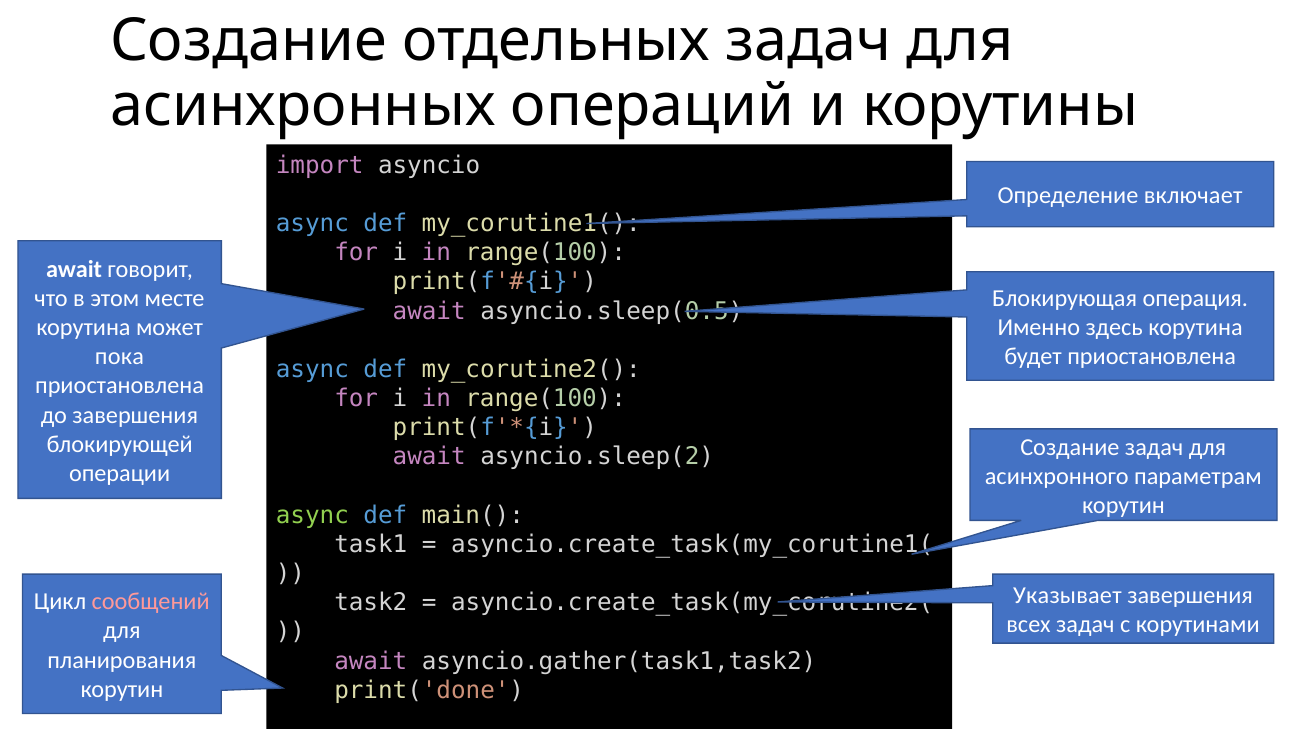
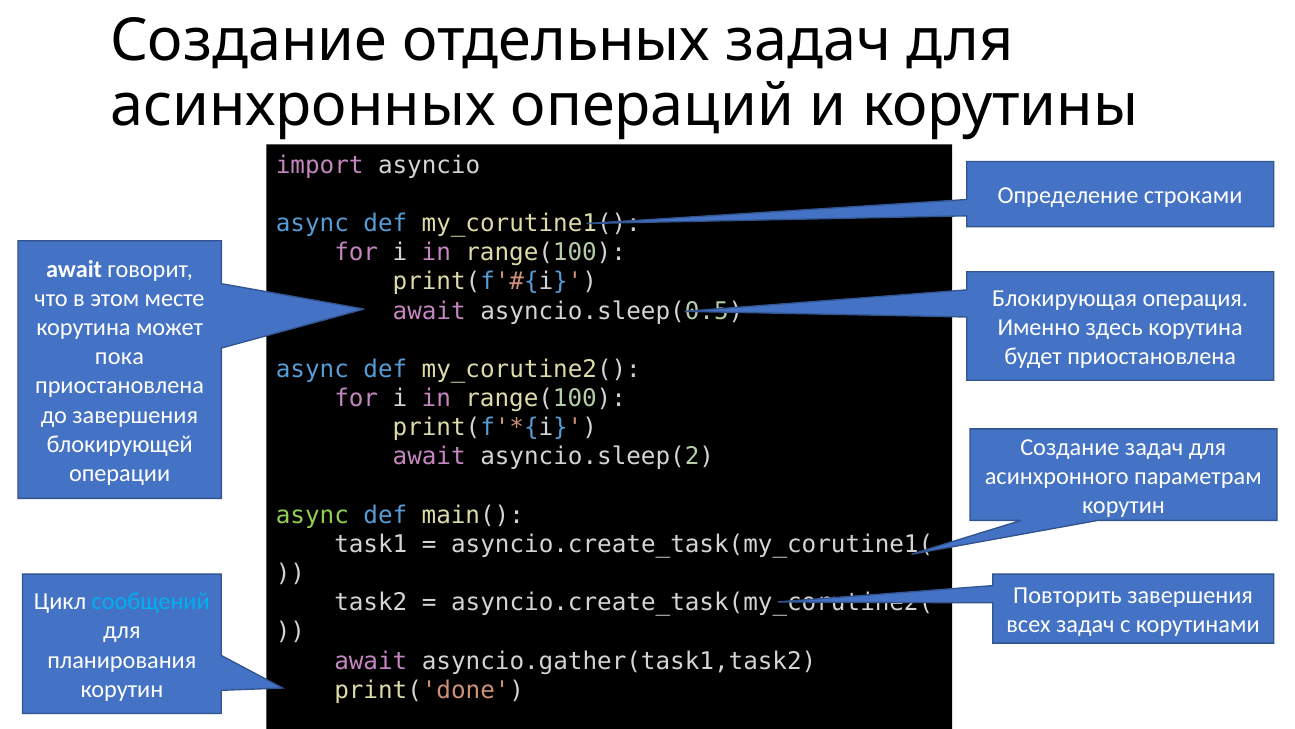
включает: включает -> строками (1193, 196)
Указывает: Указывает -> Повторить (1068, 595)
сообщений colour: pink -> light blue (151, 601)
